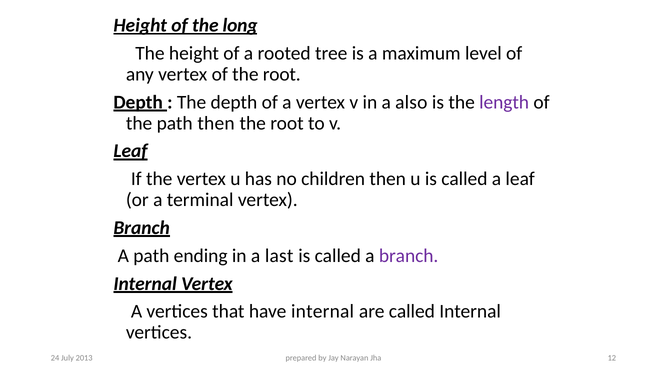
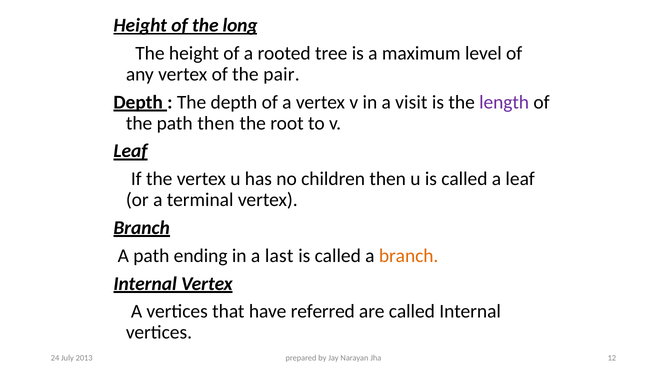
of the root: root -> pair (282, 74)
also: also -> visit (411, 102)
branch colour: purple -> orange (409, 256)
have internal: internal -> referred (323, 312)
